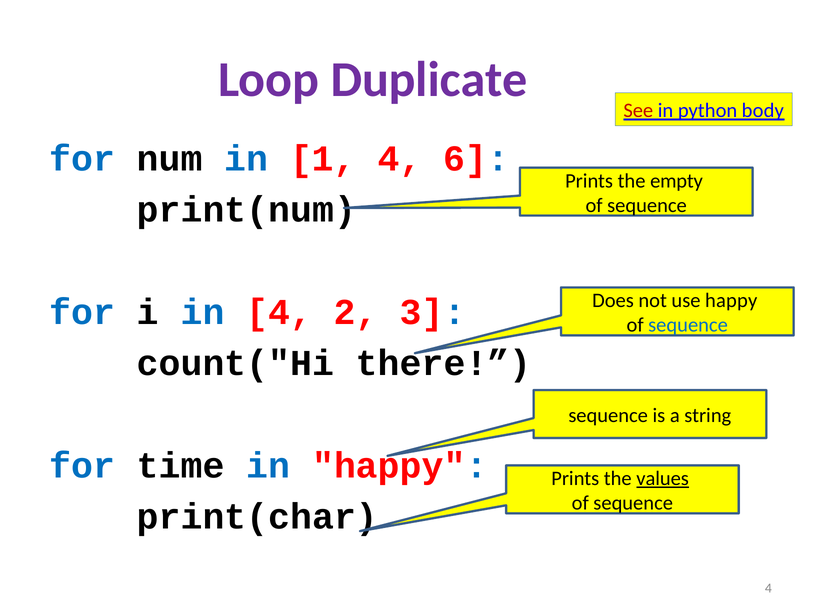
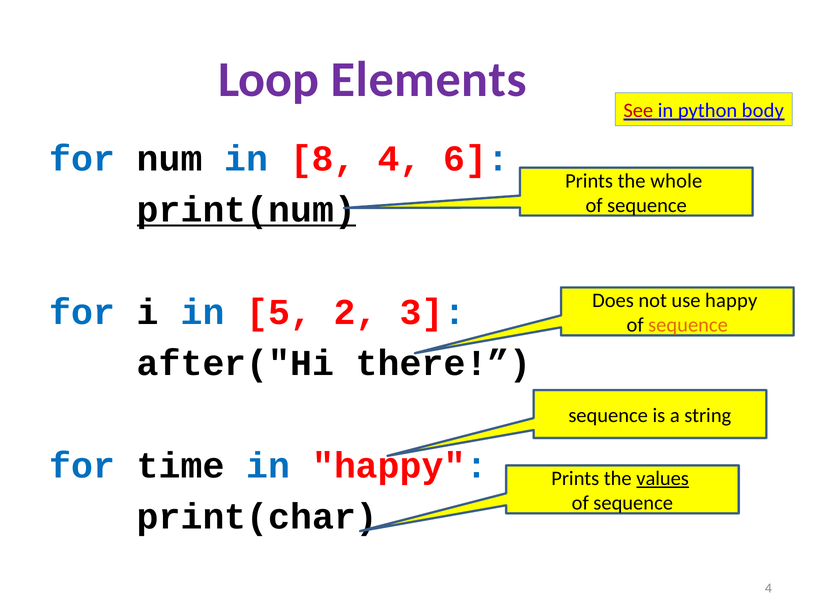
Duplicate: Duplicate -> Elements (429, 79)
1: 1 -> 8 (323, 159)
empty: empty -> whole (676, 181)
print(num underline: none -> present (246, 210)
in 4: 4 -> 5 (279, 312)
sequence colour: blue -> orange (688, 325)
count("Hi: count("Hi -> after("Hi (235, 363)
